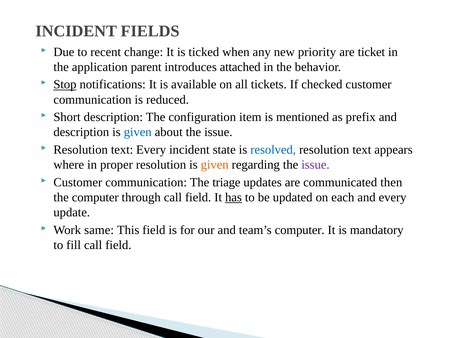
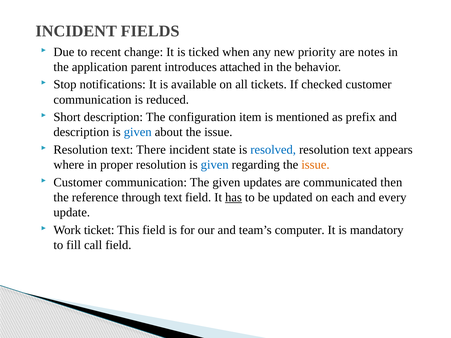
ticket: ticket -> notes (371, 52)
Stop underline: present -> none (65, 85)
text Every: Every -> There (151, 150)
given colour: orange -> blue (215, 165)
issue colour: purple -> orange (315, 165)
The triage: triage -> given (226, 182)
the computer: computer -> reference (95, 197)
through call: call -> text (173, 197)
same: same -> ticket (99, 230)
